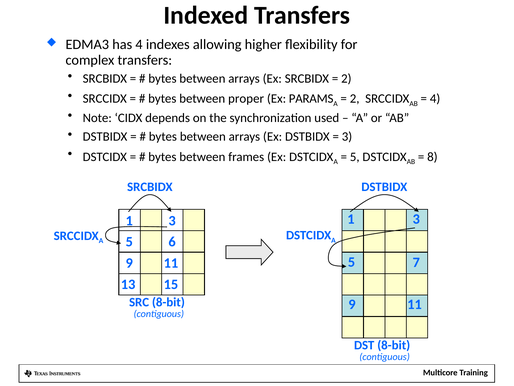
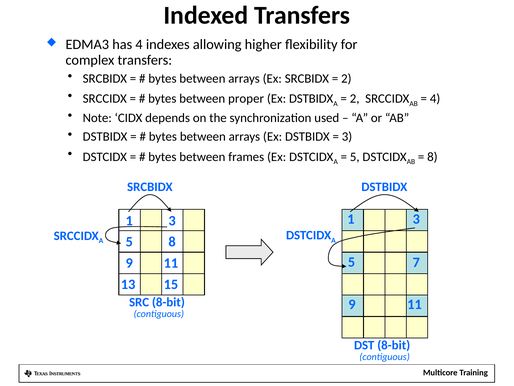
PARAMS: PARAMS -> DSTBIDX (311, 99)
5 6: 6 -> 8 (172, 241)
